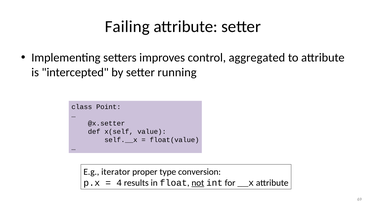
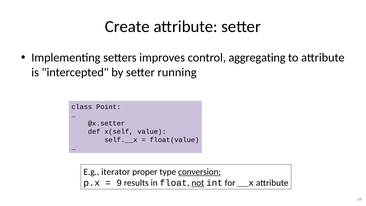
Failing: Failing -> Create (127, 27)
aggregated: aggregated -> aggregating (257, 58)
conversion underline: none -> present (200, 172)
4: 4 -> 9 (119, 183)
